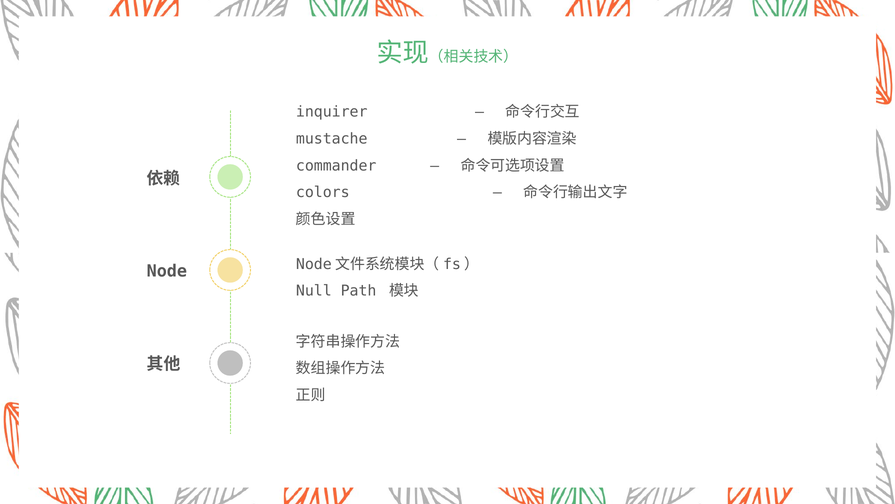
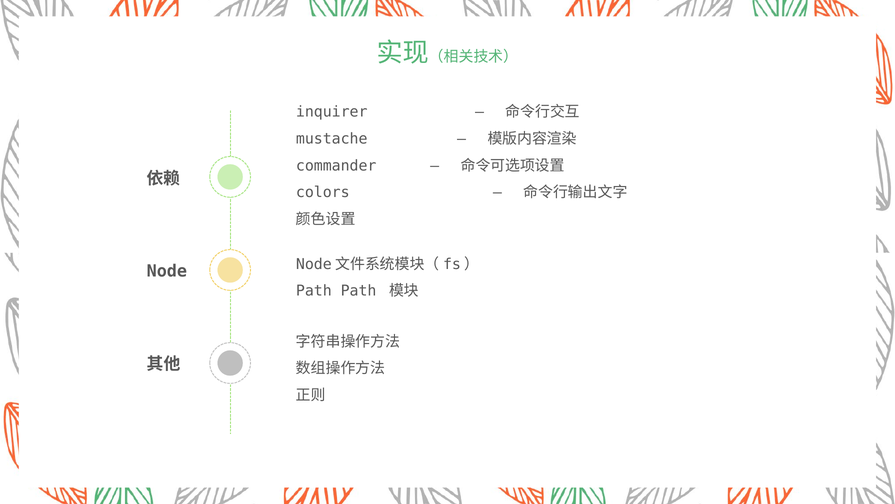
Null: Null -> Path (314, 291)
